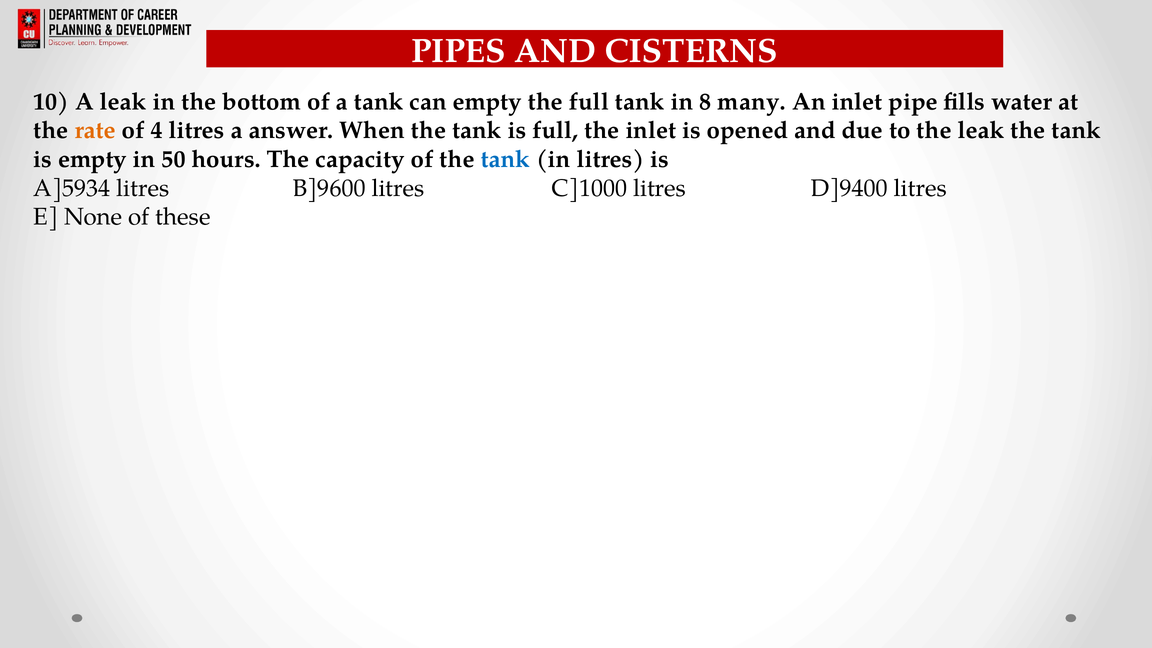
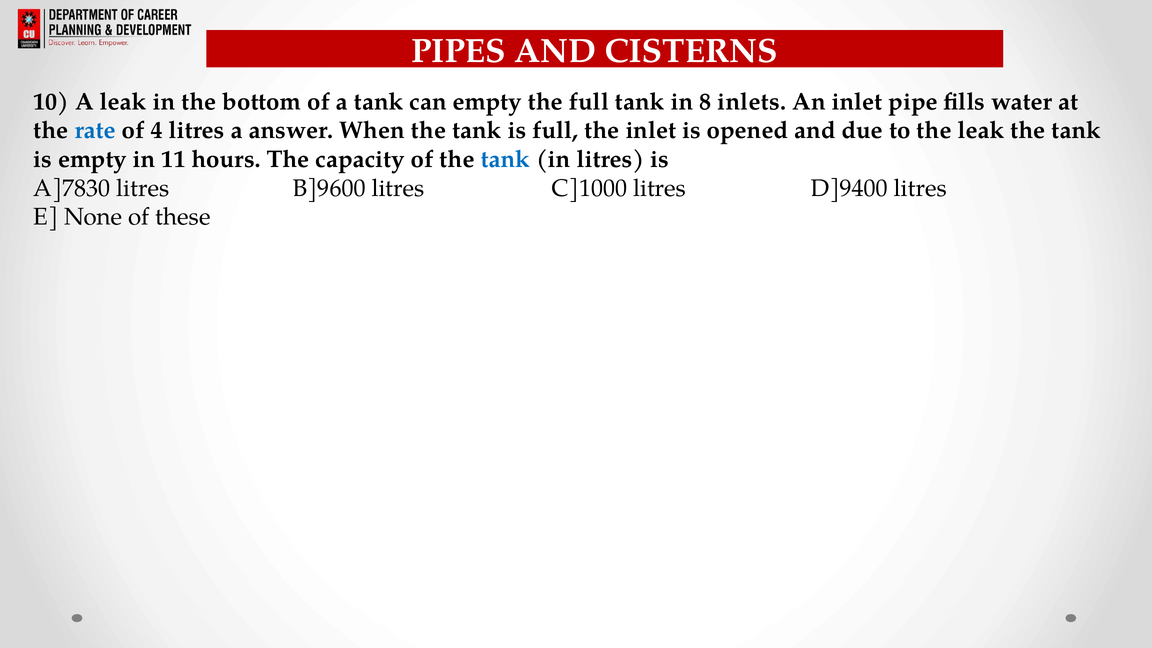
many: many -> inlets (752, 102)
rate colour: orange -> blue (95, 131)
50: 50 -> 11 (173, 159)
A]5934: A]5934 -> A]7830 (72, 188)
